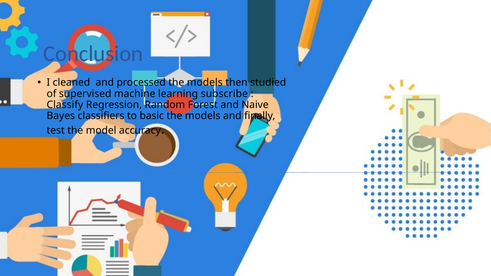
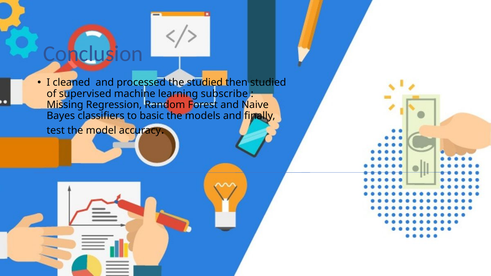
processed the models: models -> studied (205, 83)
Classify: Classify -> Missing (65, 105)
